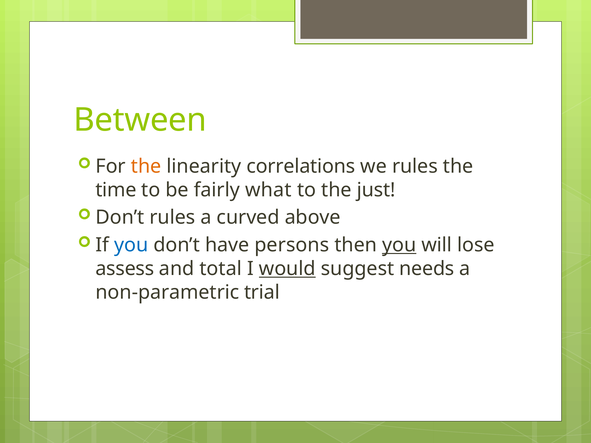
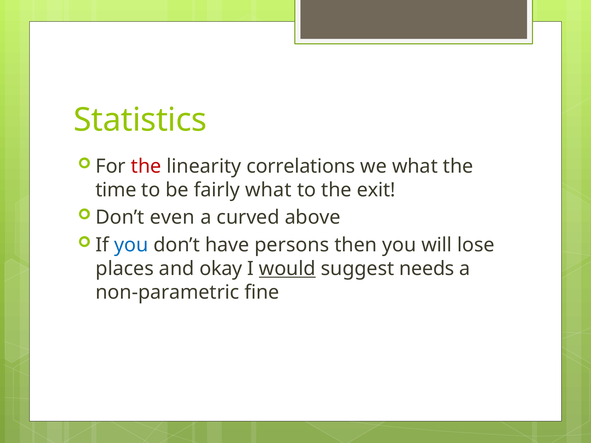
Between: Between -> Statistics (140, 120)
the colour: orange -> red (146, 166)
we rules: rules -> what (415, 166)
just: just -> exit (376, 190)
Don’t rules: rules -> even (172, 218)
you underline: present -> none (399, 245)
assess: assess -> places (125, 269)
total: total -> okay (221, 269)
trial: trial -> fine (262, 292)
